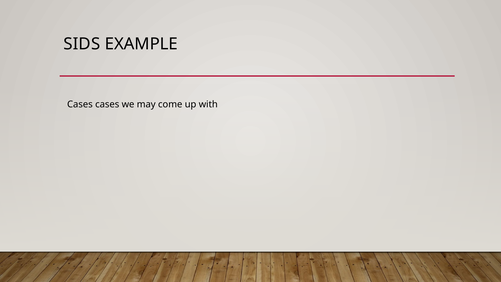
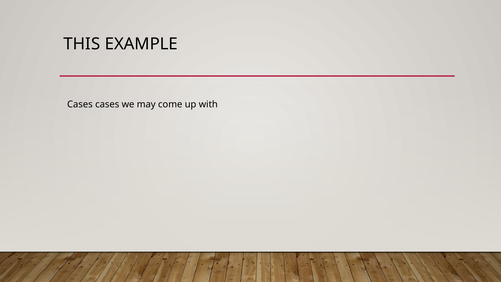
SIDS: SIDS -> THIS (82, 44)
